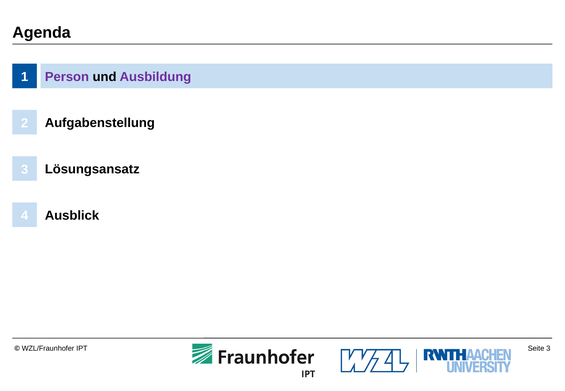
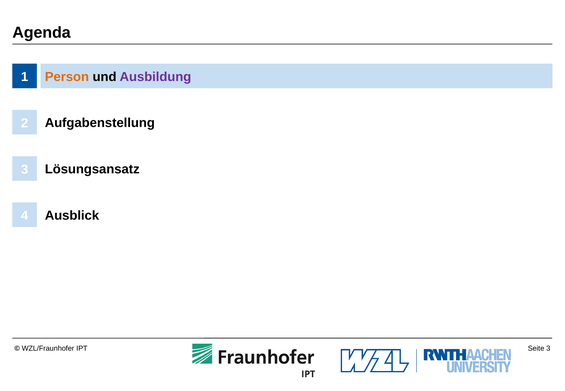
Person colour: purple -> orange (67, 77)
